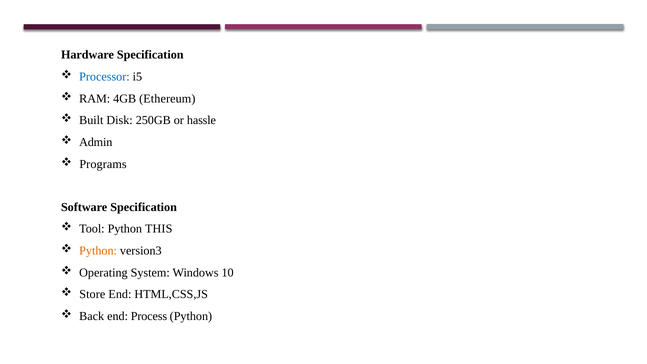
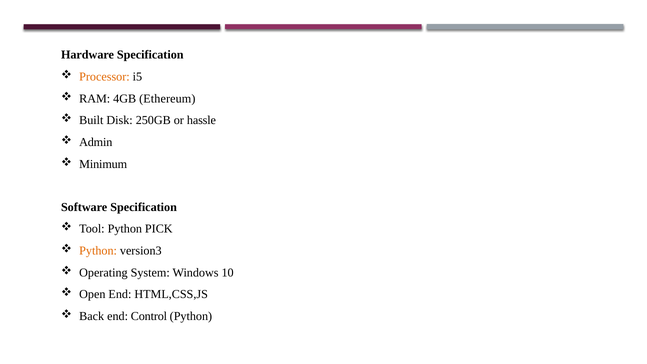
Processor colour: blue -> orange (104, 77)
Programs: Programs -> Minimum (103, 164)
THIS: THIS -> PICK (159, 229)
Store: Store -> Open (92, 294)
Process: Process -> Control (149, 316)
